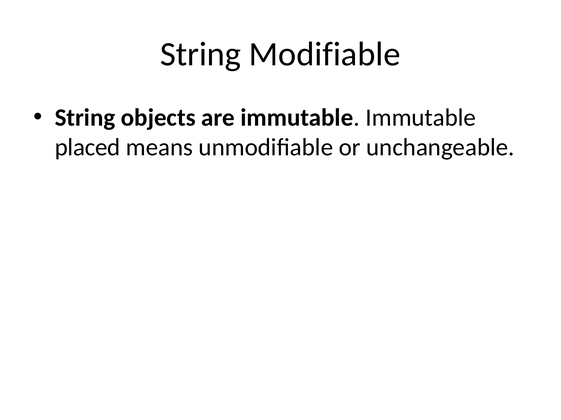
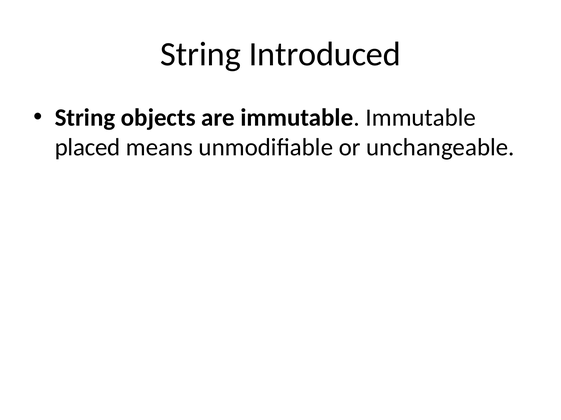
Modifiable: Modifiable -> Introduced (325, 54)
